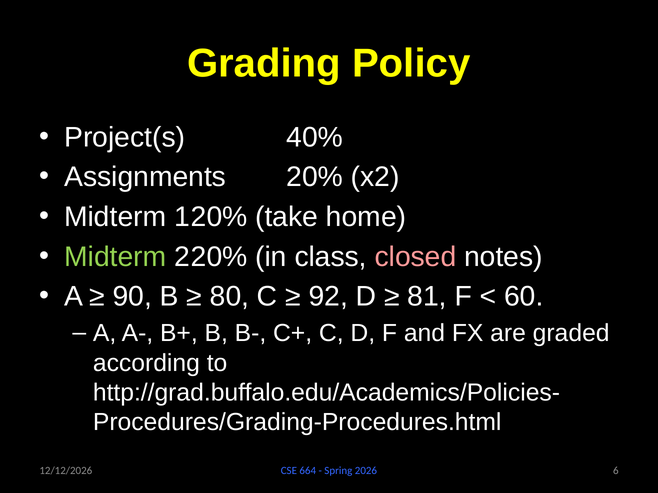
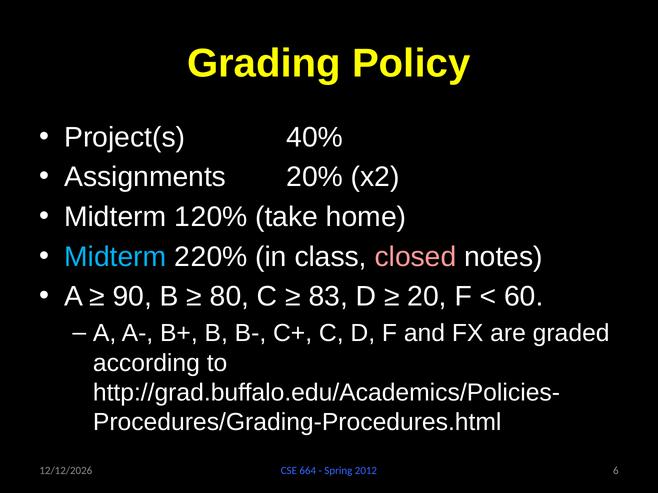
Midterm colour: light green -> light blue (115, 257)
92: 92 -> 83 (328, 297)
81: 81 -> 20 (427, 297)
2026: 2026 -> 2012 (366, 471)
